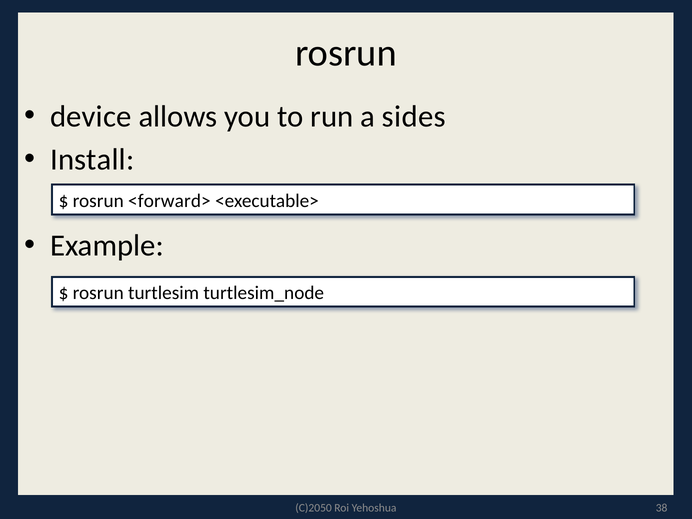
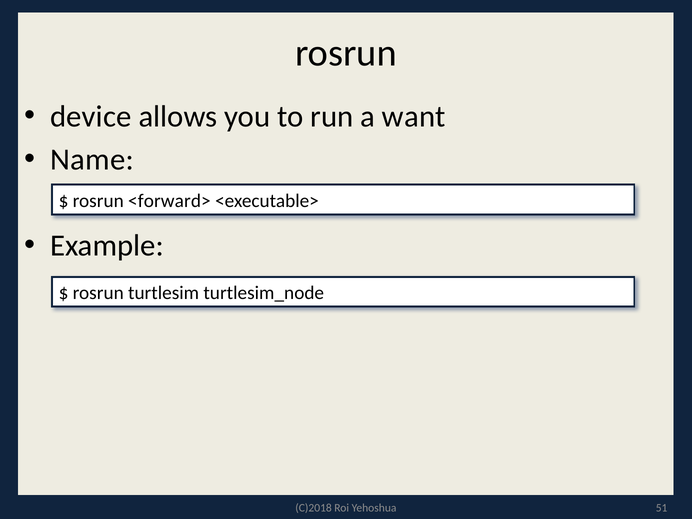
sides: sides -> want (414, 116)
Install: Install -> Name (92, 159)
C)2050: C)2050 -> C)2018 (314, 508)
38: 38 -> 51 (662, 508)
